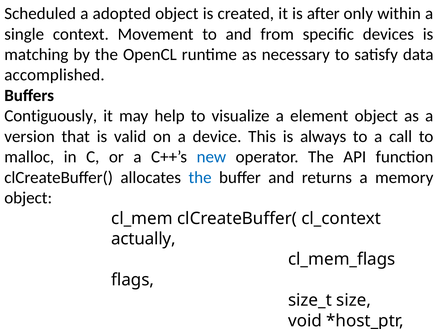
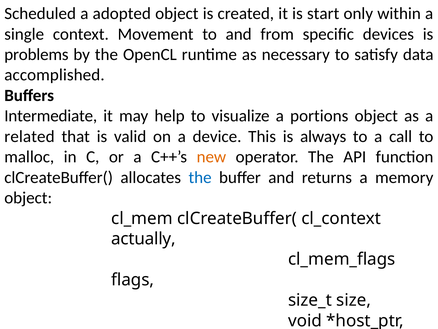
after: after -> start (323, 14)
matching: matching -> problems (36, 54)
Contiguously: Contiguously -> Intermediate (51, 116)
element: element -> portions (319, 116)
version: version -> related (29, 136)
new colour: blue -> orange (211, 157)
